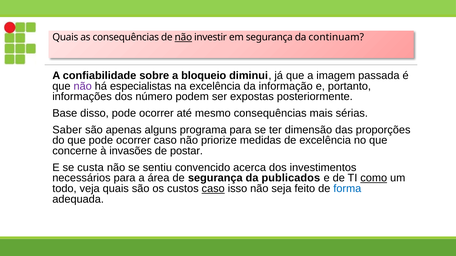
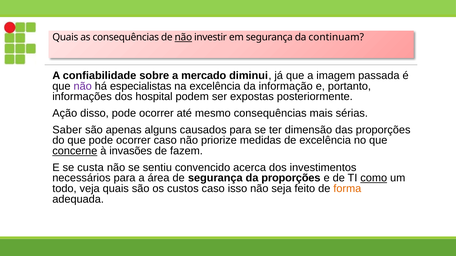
bloqueio: bloqueio -> mercado (204, 76)
número: número -> hospital (154, 97)
Base: Base -> Ação (65, 113)
programa: programa -> causados (203, 130)
concerne underline: none -> present (75, 151)
postar: postar -> fazem (186, 151)
da publicados: publicados -> proporções (291, 178)
caso underline: present -> none (213, 189)
forma colour: blue -> orange (347, 189)
